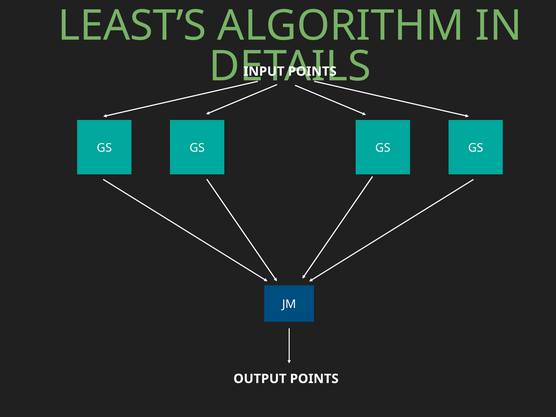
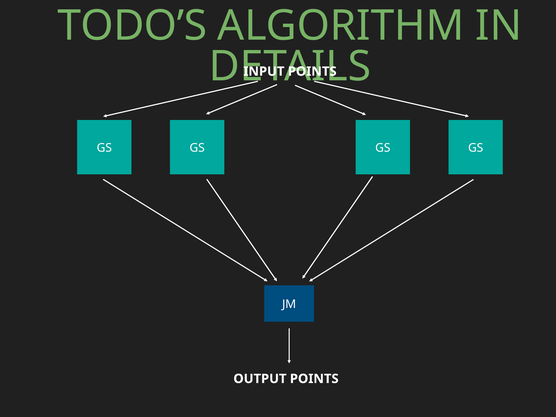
LEAST’S: LEAST’S -> TODO’S (132, 26)
